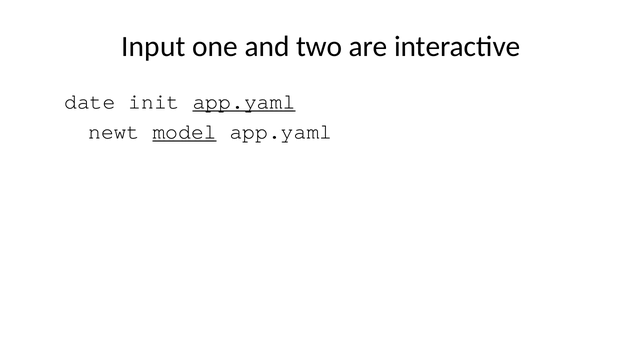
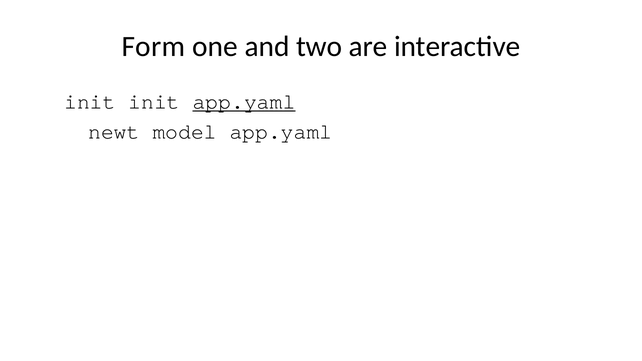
Input: Input -> Form (153, 47)
date: date -> init (90, 102)
model underline: present -> none (185, 132)
